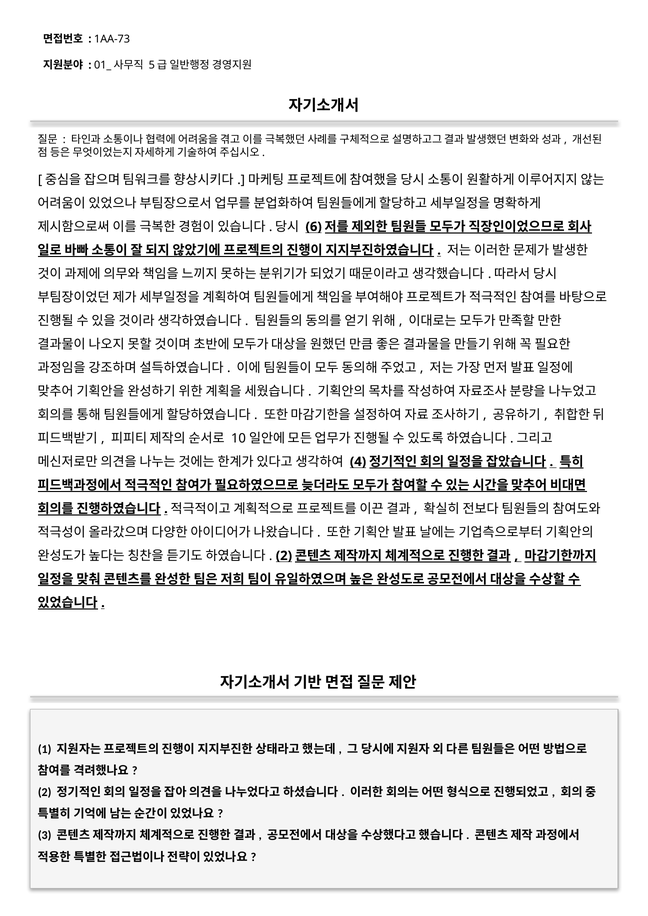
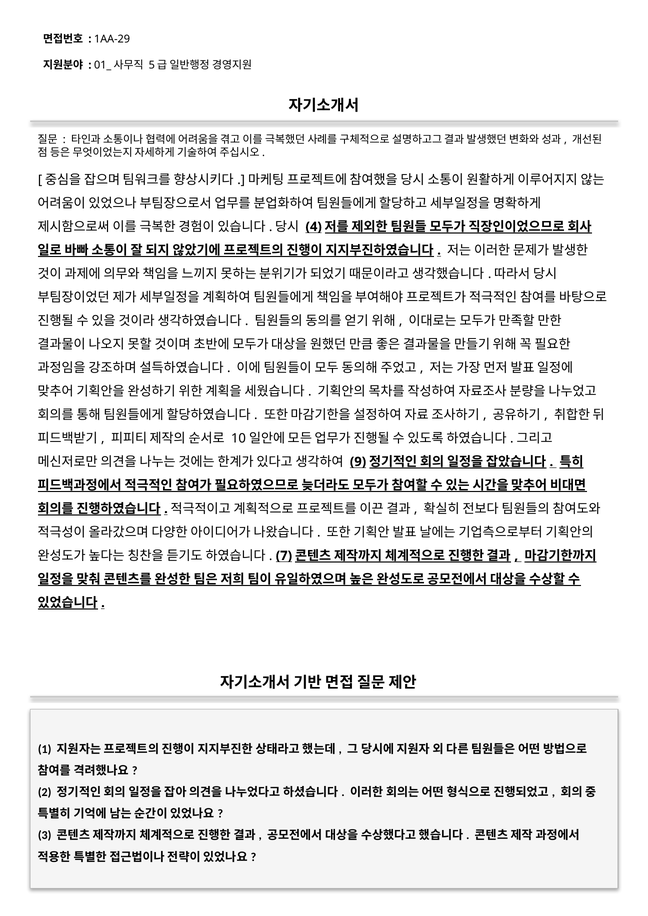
1AA-73: 1AA-73 -> 1AA-29 (112, 39)
6: 6 -> 4 (314, 227)
4: 4 -> 9 (358, 462)
2: 2 -> 7 (284, 556)
